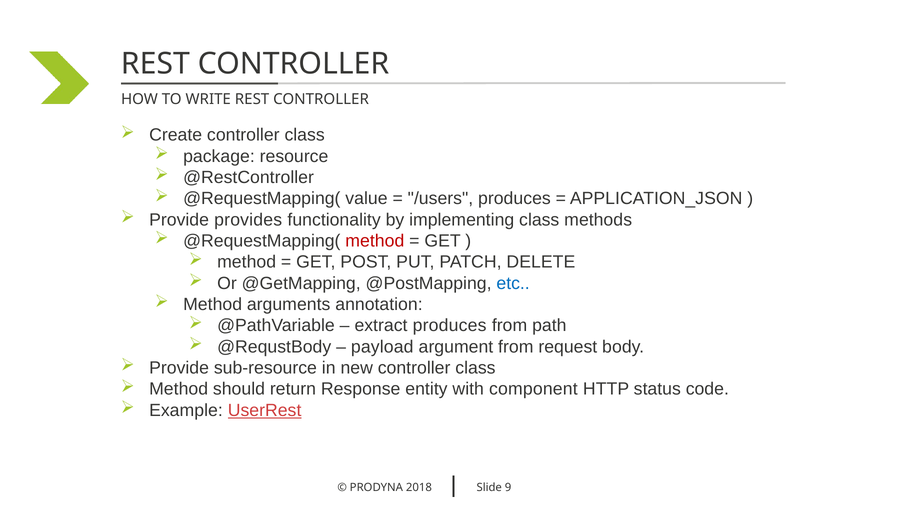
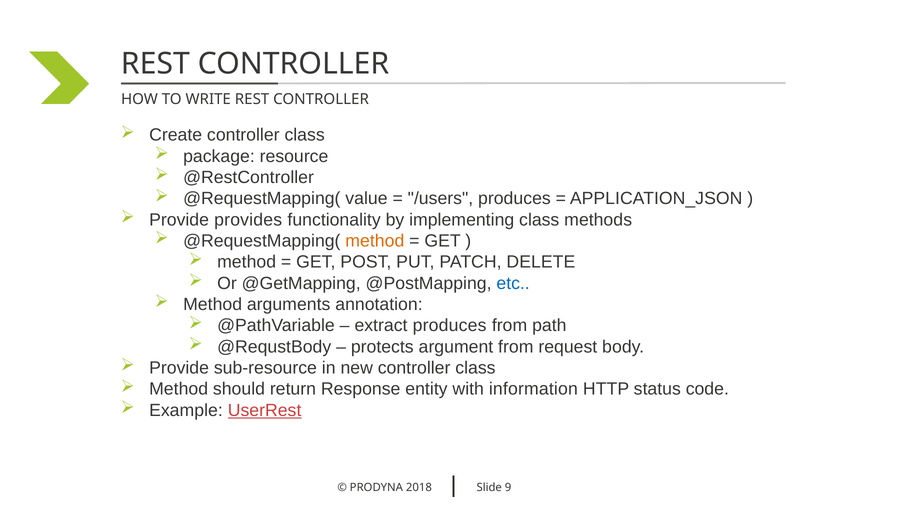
method colour: red -> orange (375, 241)
payload: payload -> protects (382, 347)
component: component -> information (533, 389)
